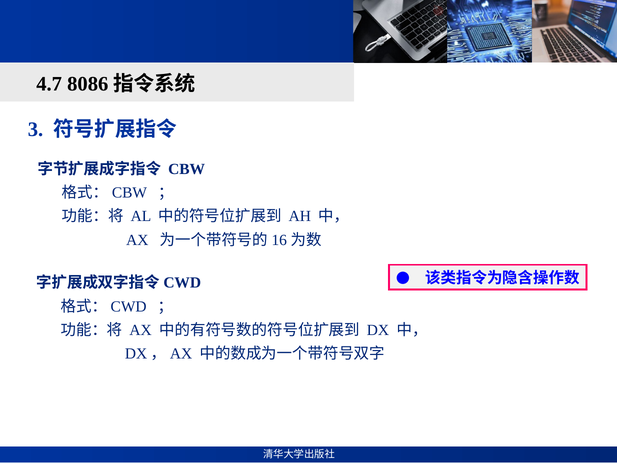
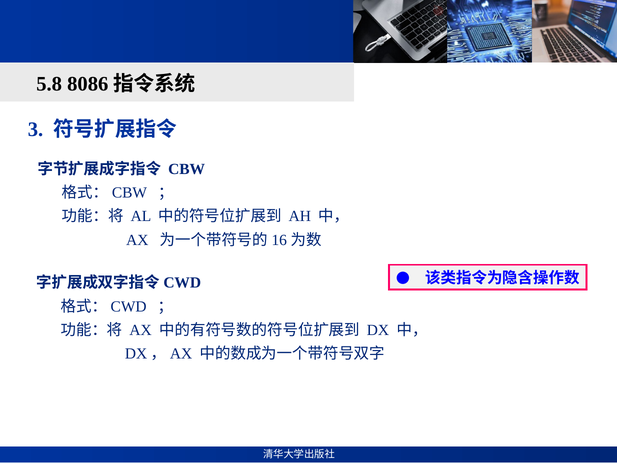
4.7: 4.7 -> 5.8 (49, 84)
